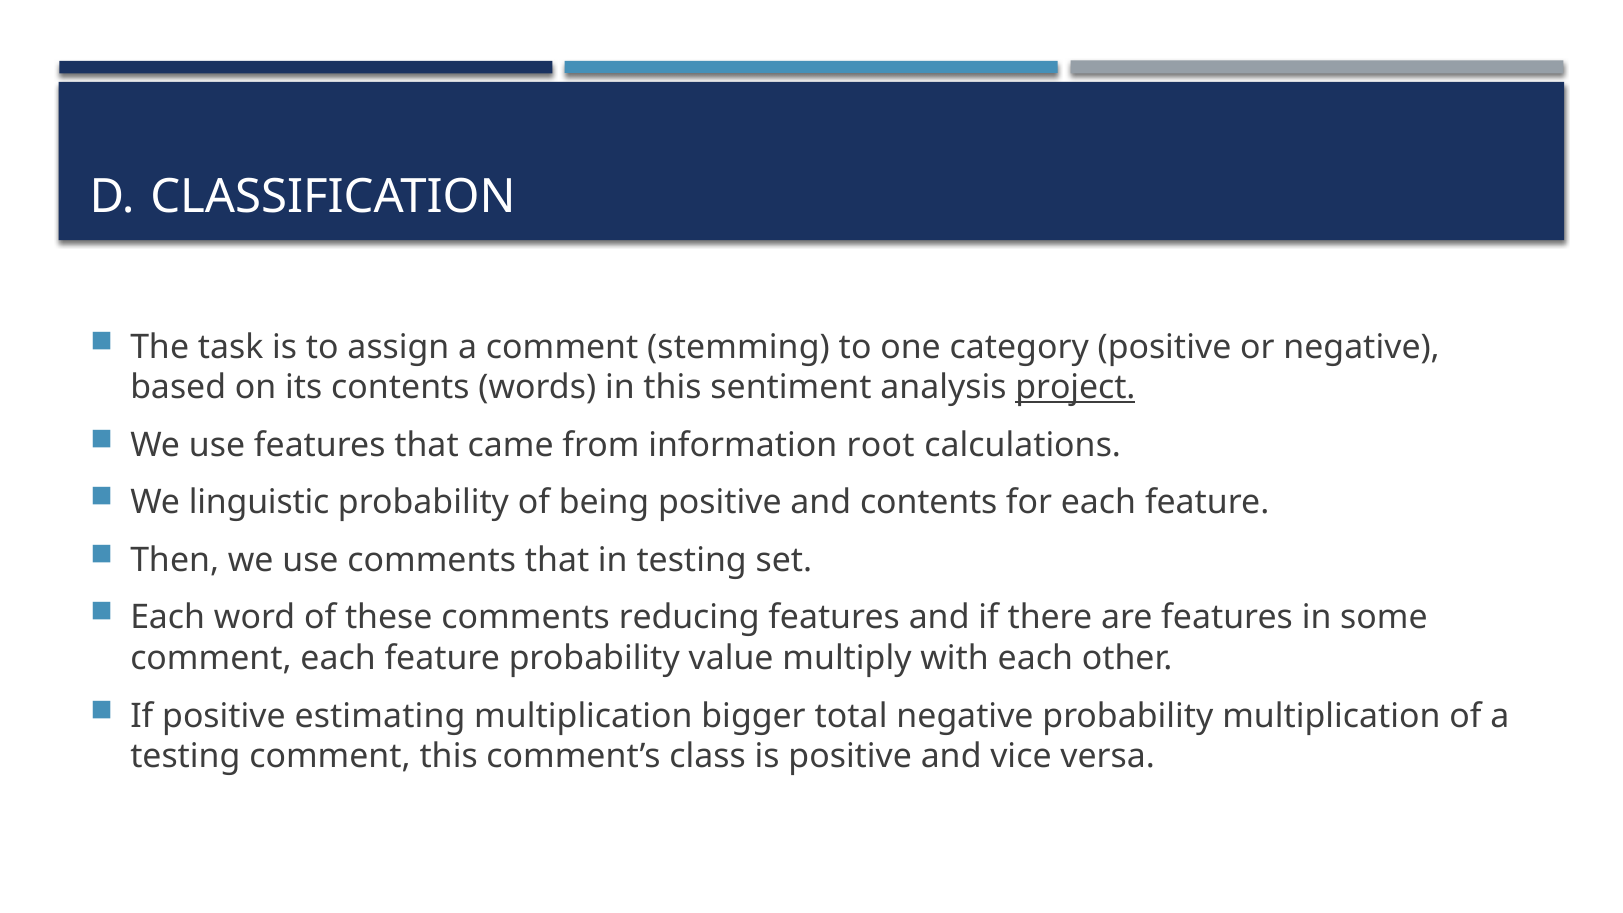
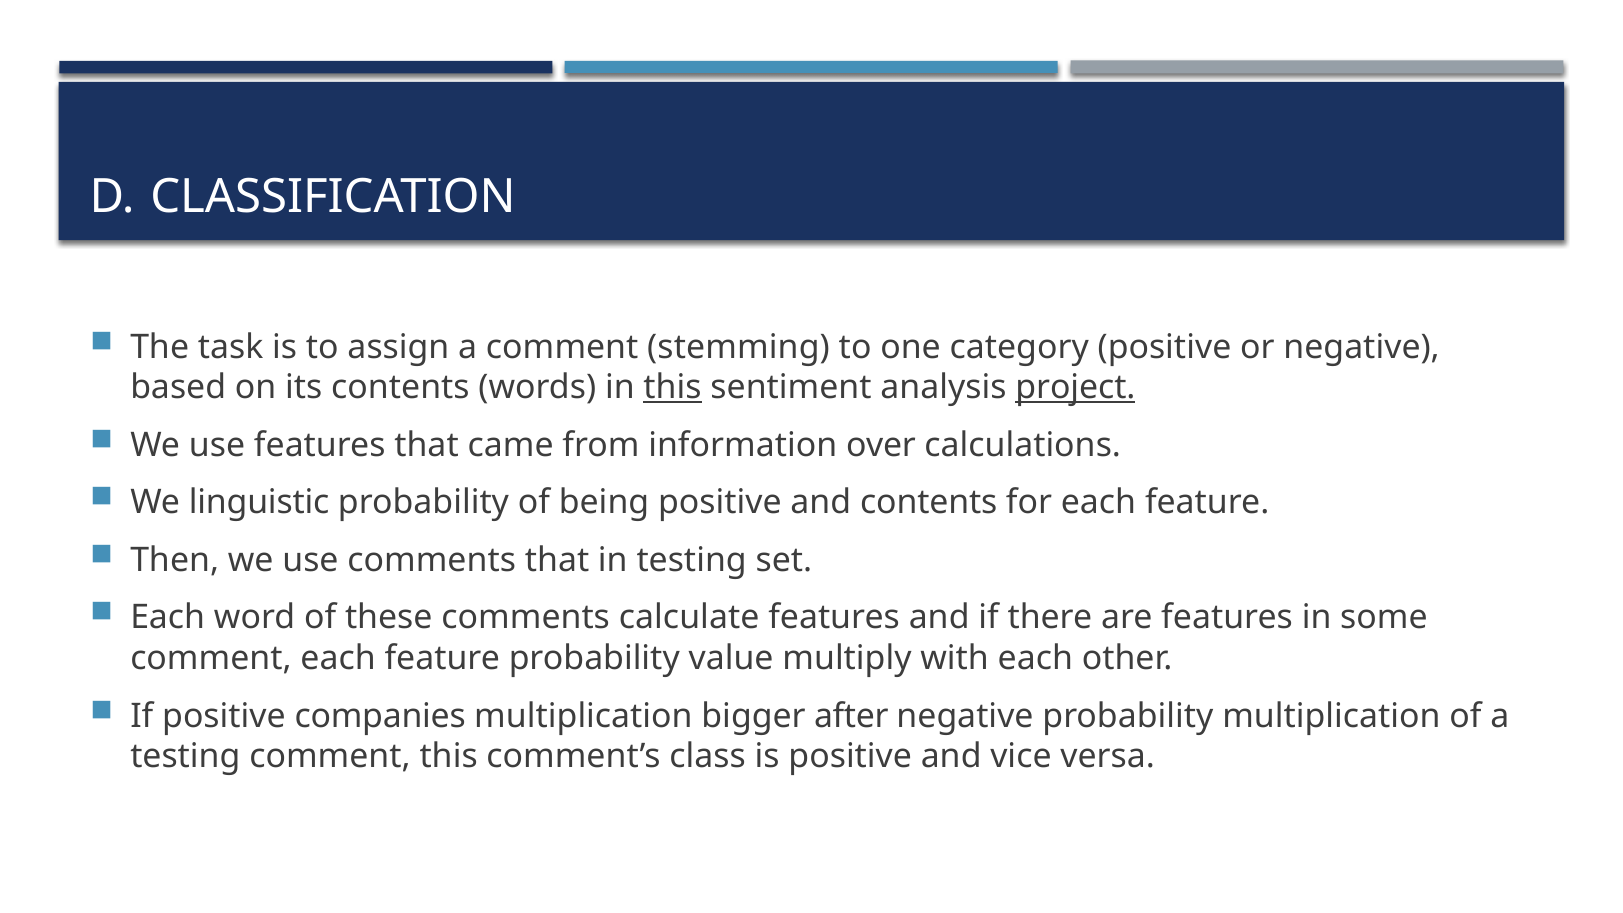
this underline: none -> present (673, 388)
root: root -> over (881, 445)
reducing: reducing -> calculate (689, 618)
estimating: estimating -> companies (380, 716)
total: total -> after (851, 716)
